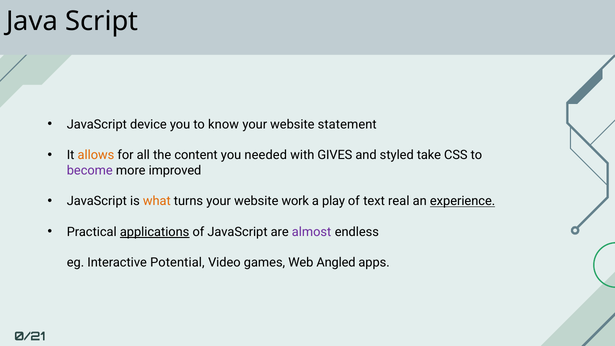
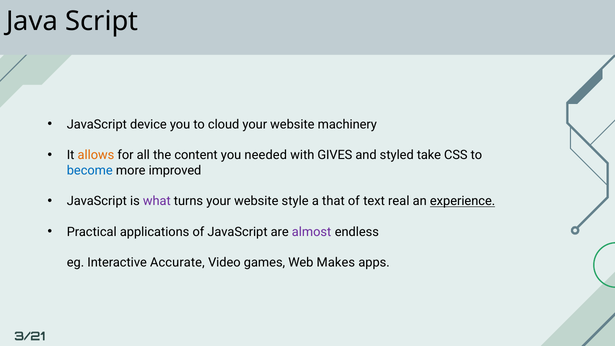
know: know -> cloud (224, 124)
statement: statement -> machinery (347, 124)
become colour: purple -> blue (90, 170)
what colour: orange -> purple (157, 201)
work: work -> style (295, 201)
play: play -> that (333, 201)
applications underline: present -> none (155, 232)
Potential: Potential -> Accurate (177, 263)
Angled: Angled -> Makes (336, 263)
0/21: 0/21 -> 3/21 (30, 336)
